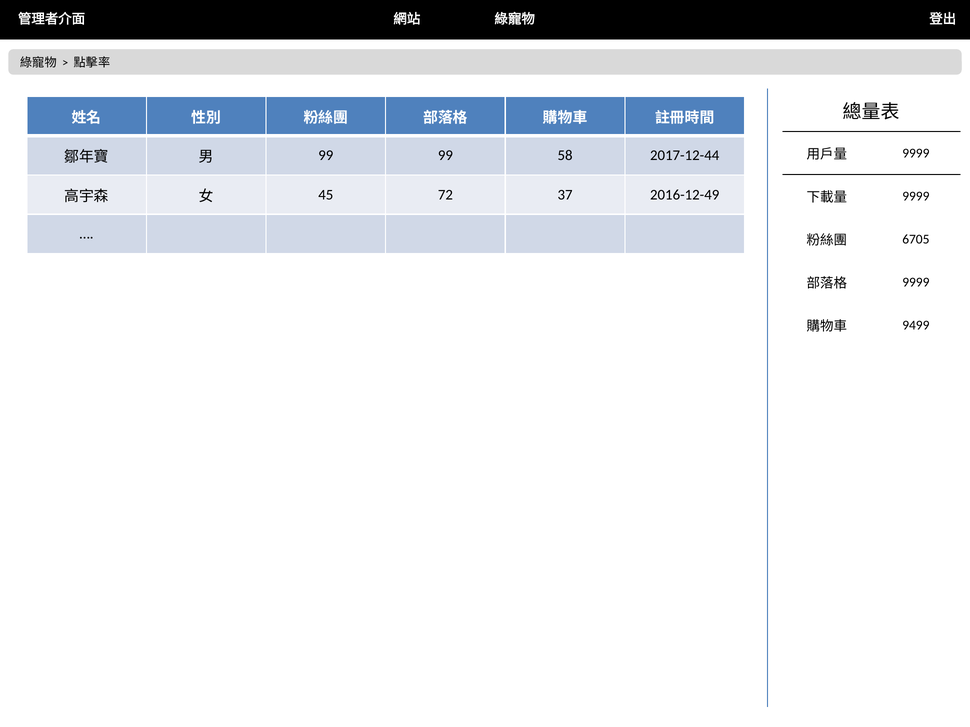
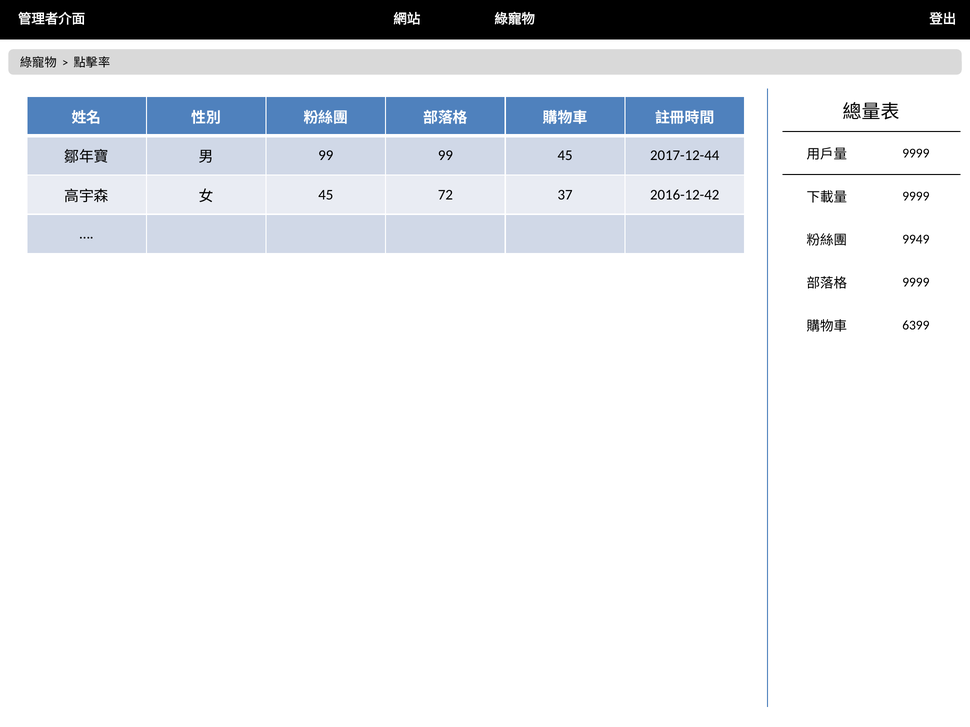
99 58: 58 -> 45 (565, 156)
2016-12-49: 2016-12-49 -> 2016-12-42 (685, 195)
6705: 6705 -> 9949 (916, 239)
9499: 9499 -> 6399 (916, 325)
